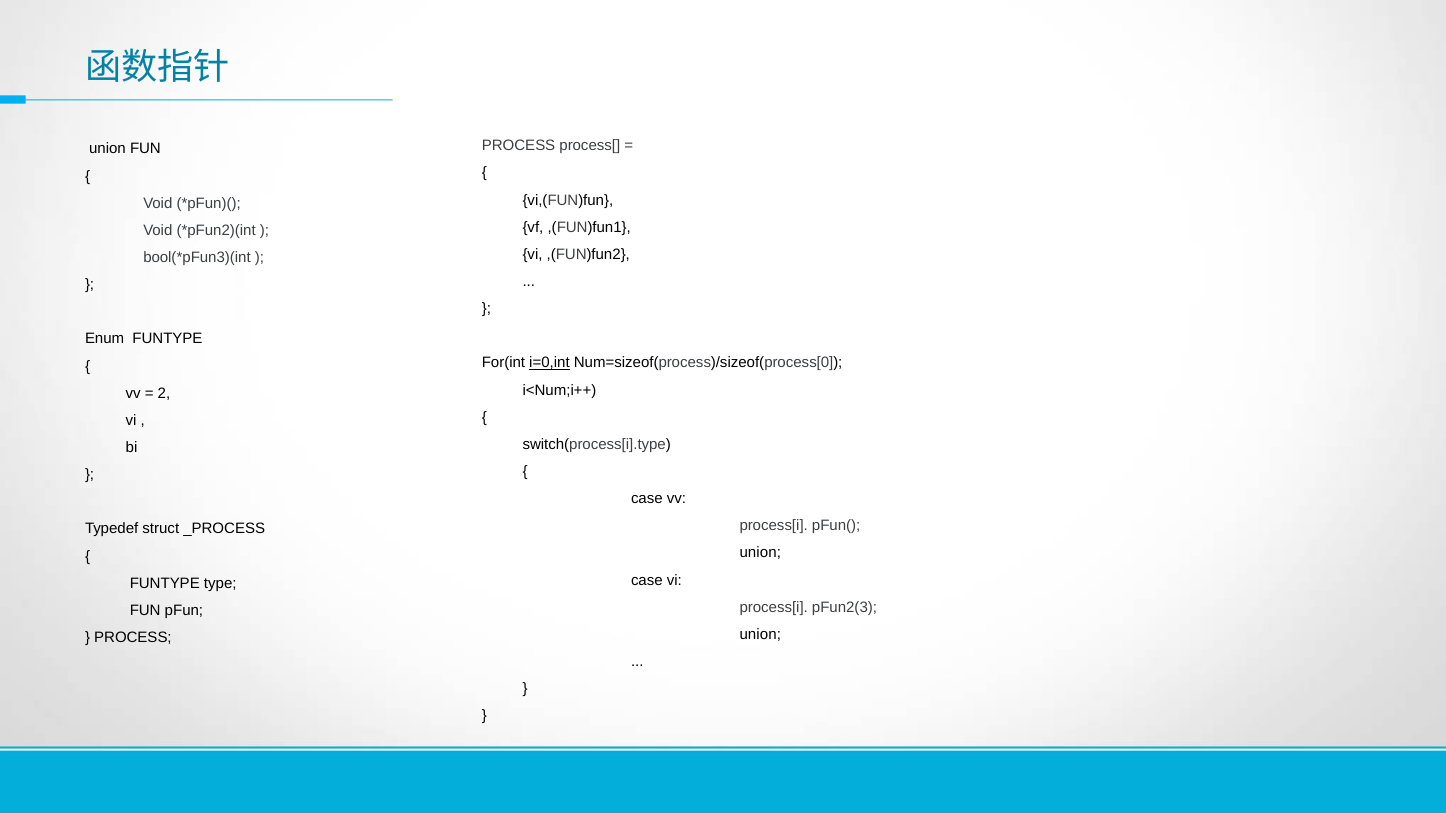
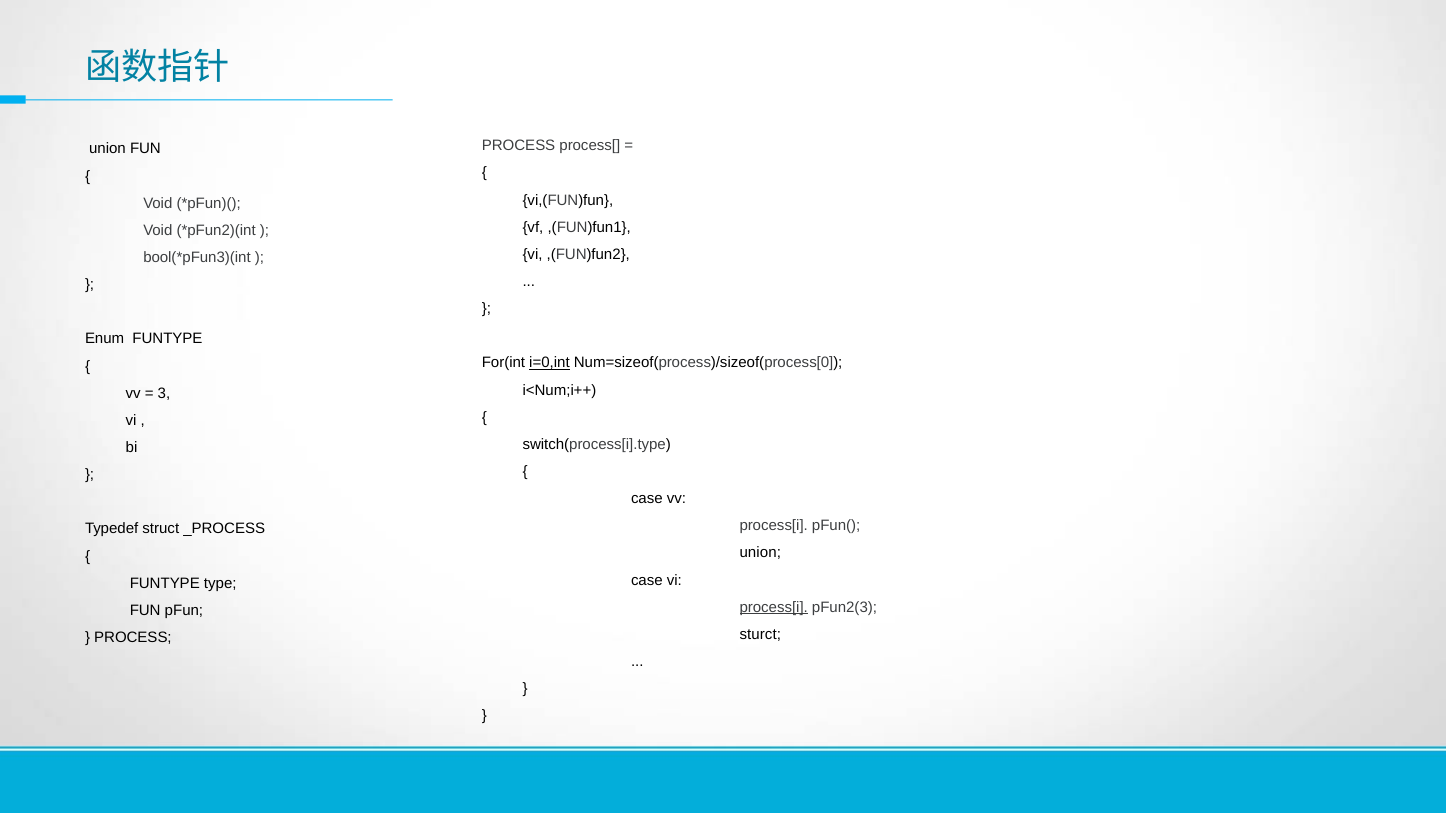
2: 2 -> 3 (164, 393)
process[i underline: none -> present (774, 608)
union: union -> sturct (760, 635)
